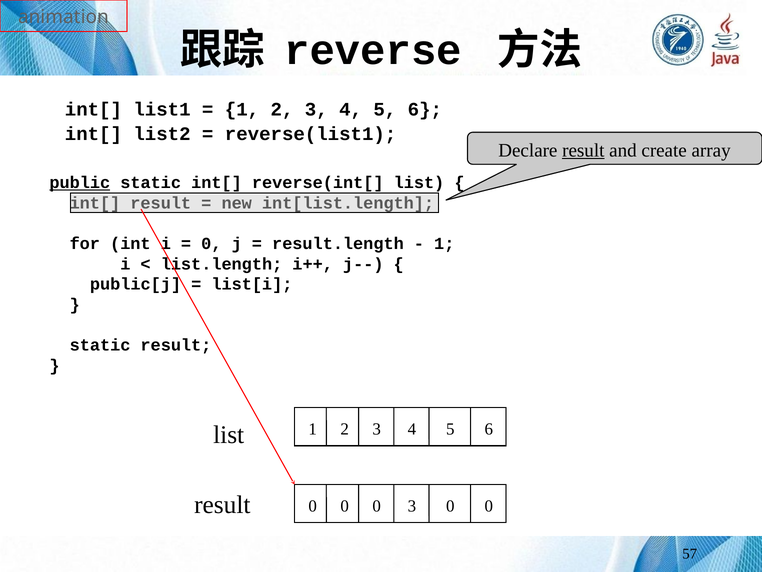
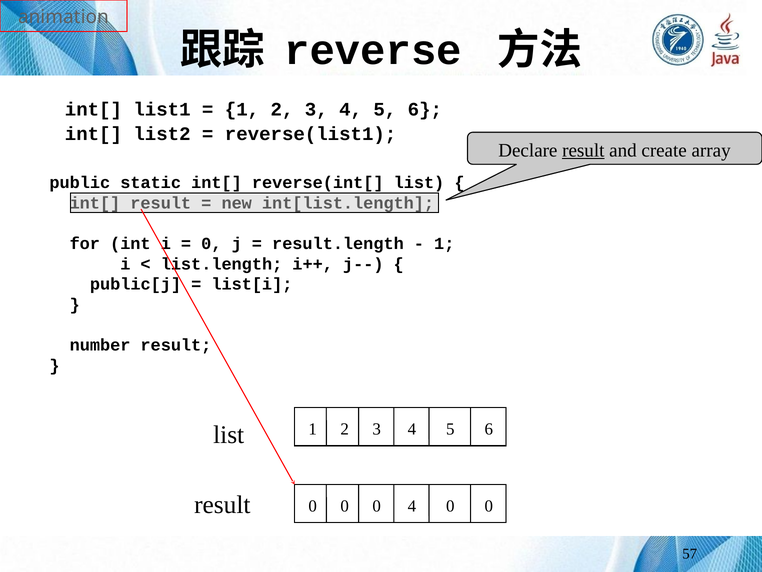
public underline: present -> none (80, 183)
static: static -> number (100, 345)
0 3: 3 -> 4 (412, 506)
